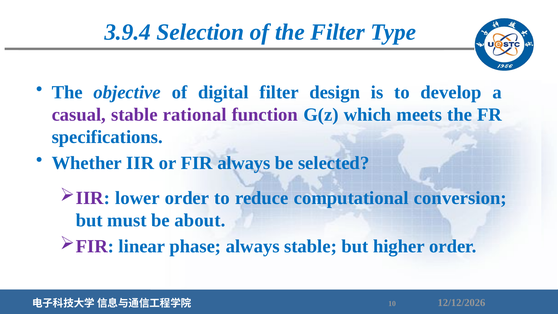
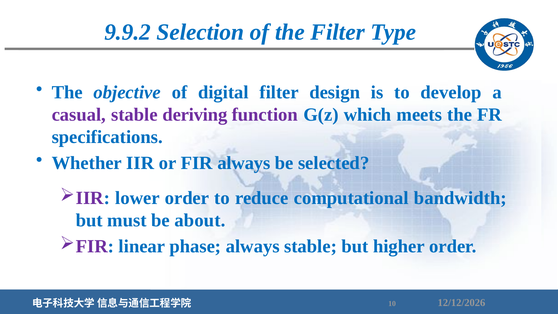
3.9.4: 3.9.4 -> 9.9.2 (128, 32)
rational: rational -> deriving (195, 115)
conversion: conversion -> bandwidth (460, 198)
